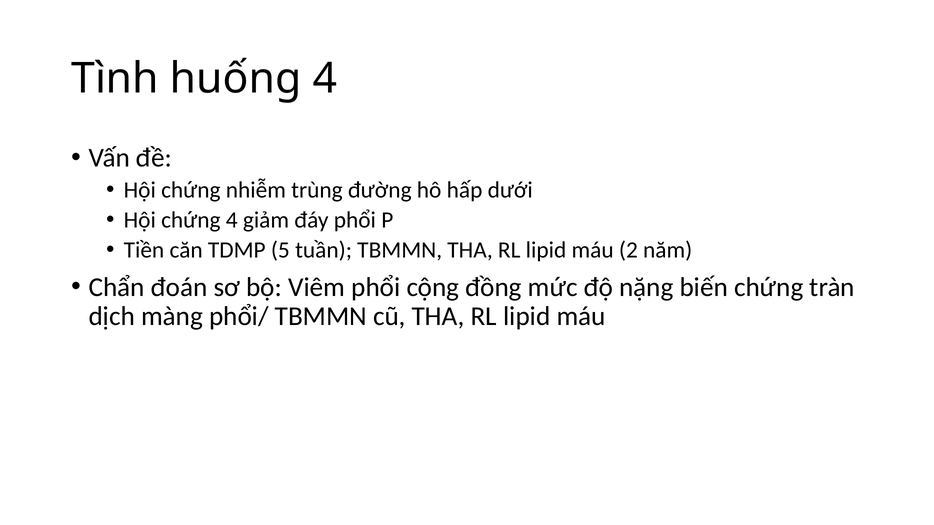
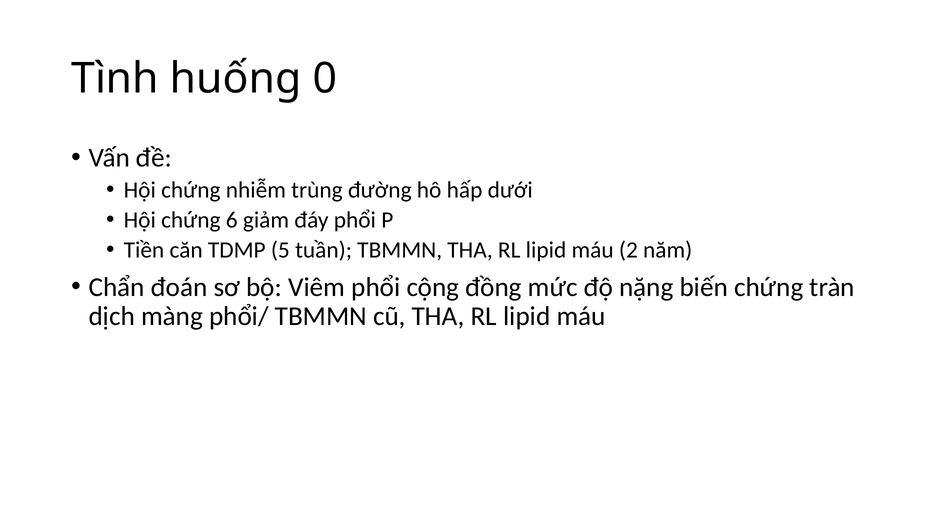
huống 4: 4 -> 0 (325, 78)
chứng 4: 4 -> 6 (232, 220)
